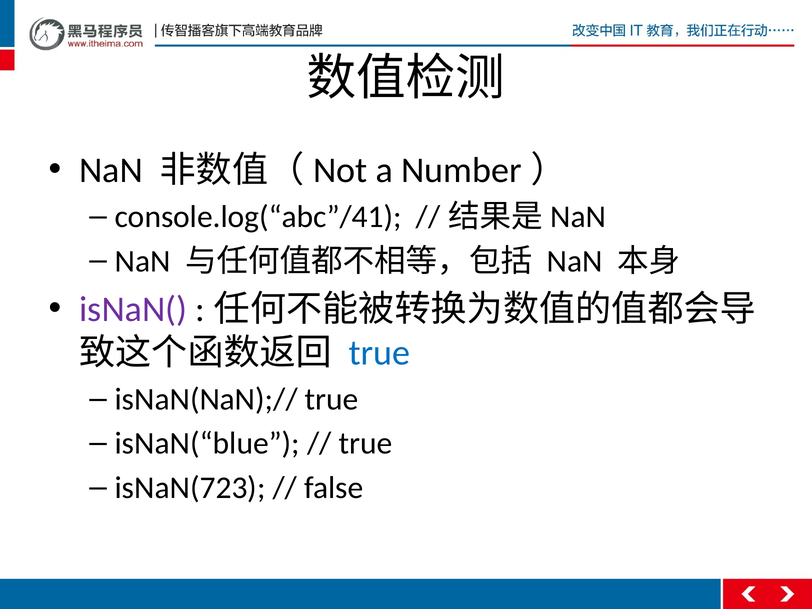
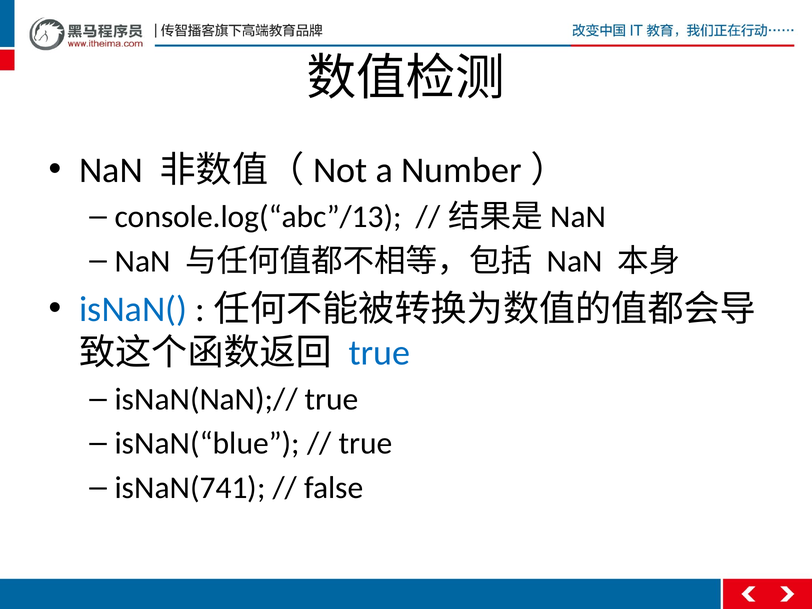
console.log(“abc”/41: console.log(“abc”/41 -> console.log(“abc”/13 (258, 217)
isNaN( colour: purple -> blue (133, 309)
isNaN(723: isNaN(723 -> isNaN(741 (190, 488)
